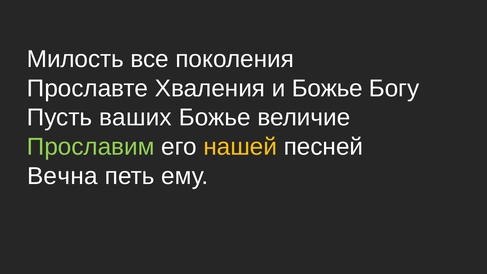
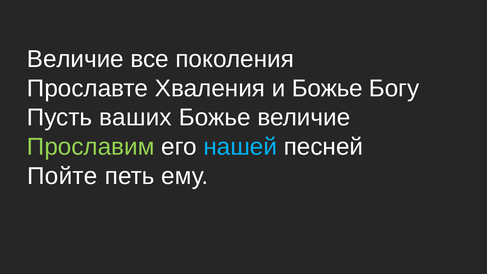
Милость: Милость -> Величие (75, 59)
нашей colour: yellow -> light blue (240, 147)
Вечна: Вечна -> Пойте (62, 176)
